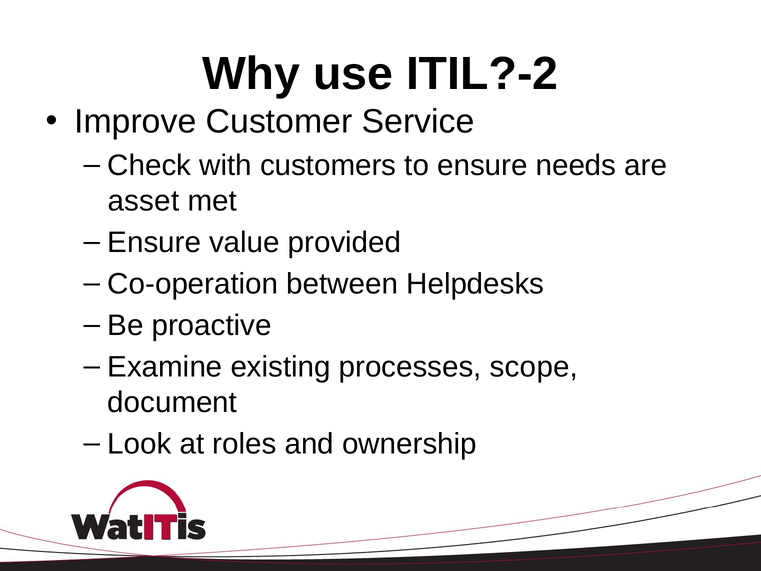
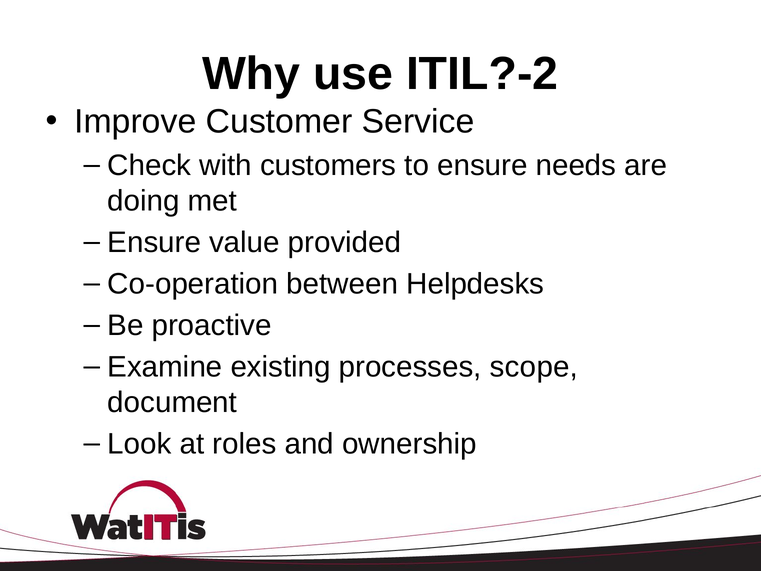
asset: asset -> doing (144, 201)
